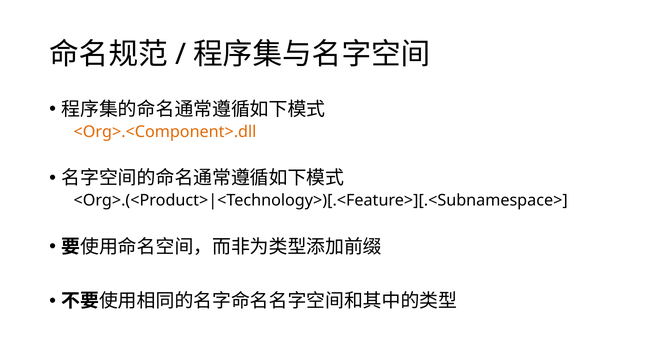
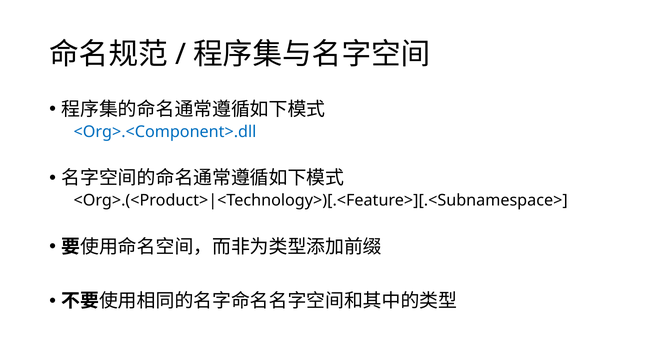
<Org>.<Component>.dll colour: orange -> blue (165, 132)
